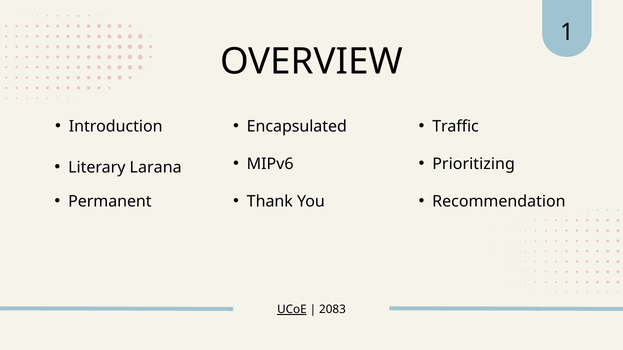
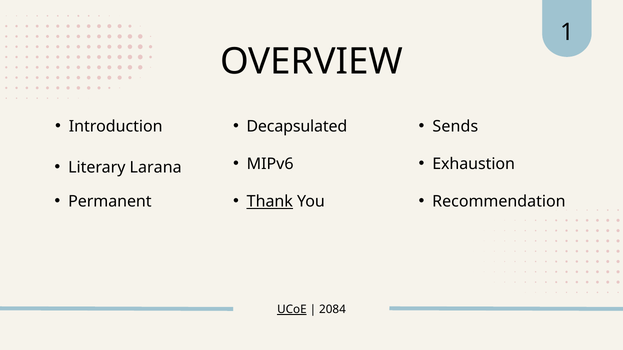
Encapsulated: Encapsulated -> Decapsulated (297, 127)
Traffic: Traffic -> Sends (455, 127)
Prioritizing: Prioritizing -> Exhaustion (474, 164)
Thank underline: none -> present (270, 202)
2083: 2083 -> 2084 (332, 310)
